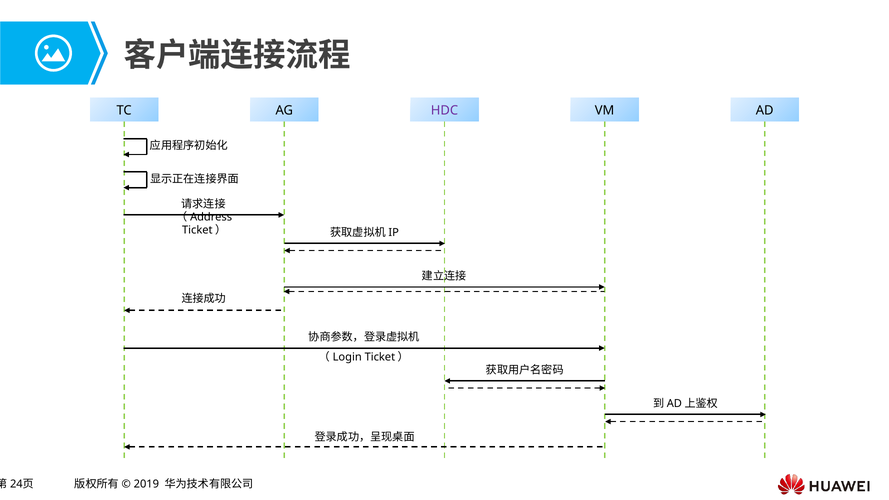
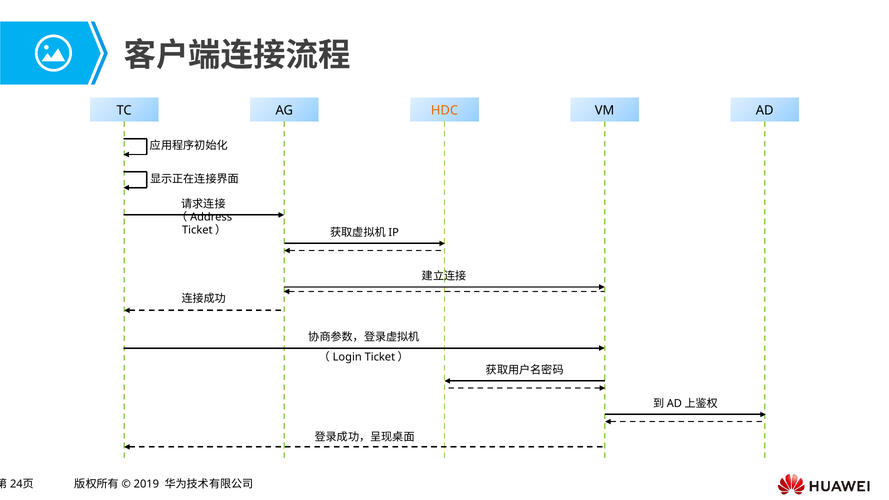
HDC colour: purple -> orange (444, 110)
